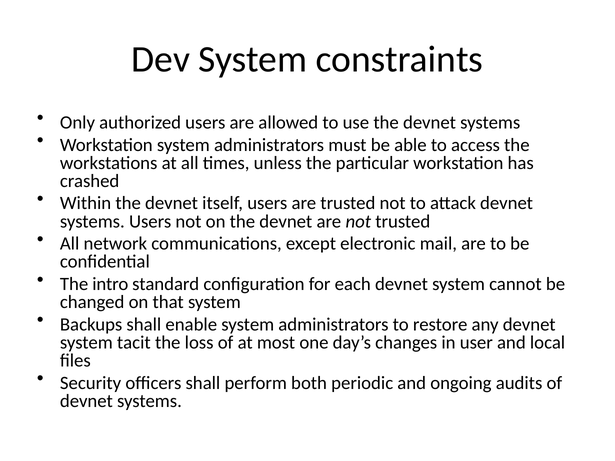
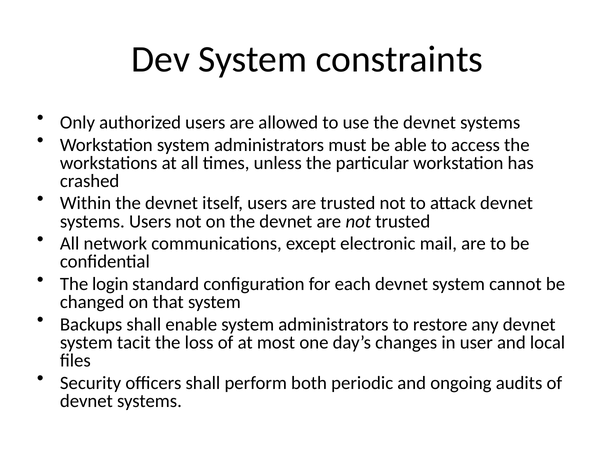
intro: intro -> login (110, 284)
